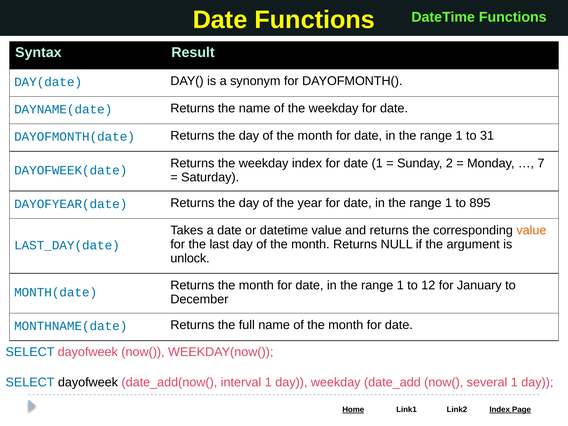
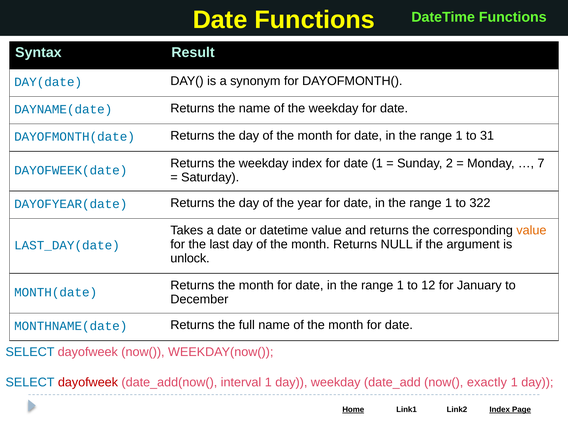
895: 895 -> 322 (480, 203)
dayofweek colour: black -> red (88, 382)
several: several -> exactly (487, 382)
